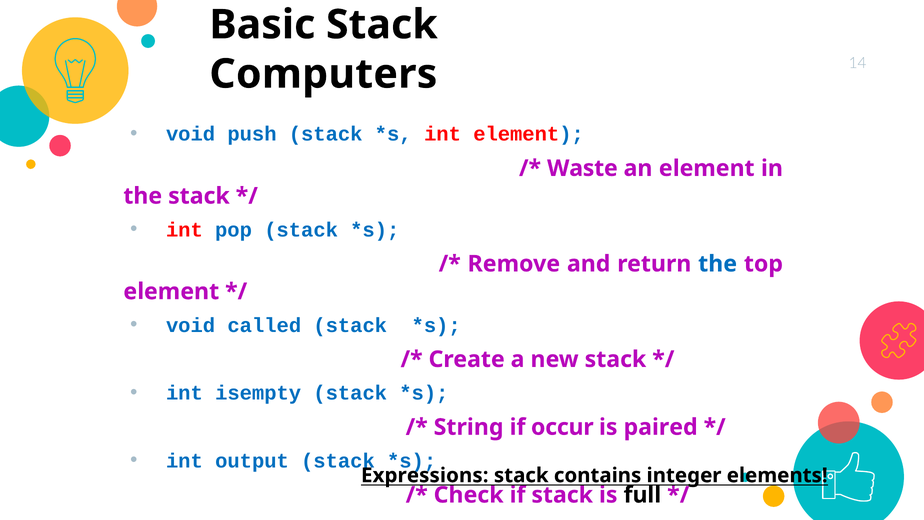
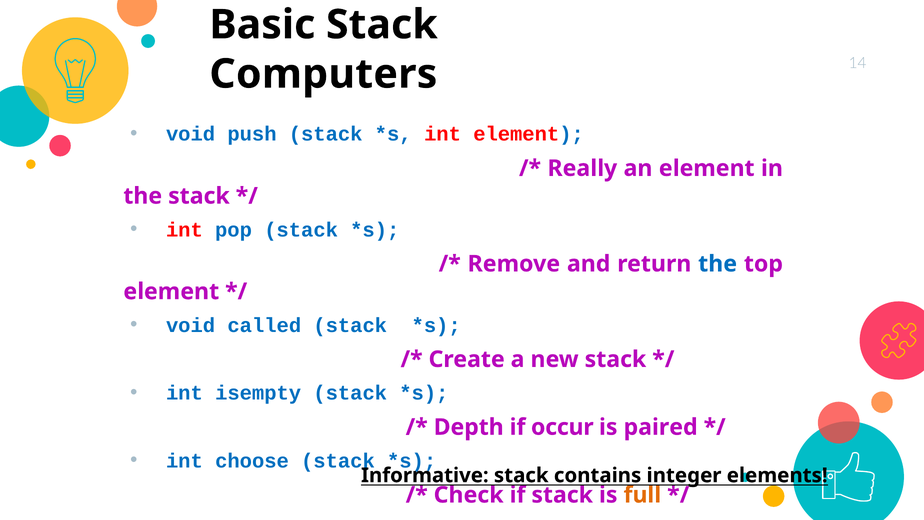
Waste: Waste -> Really (582, 168)
String: String -> Depth (469, 427)
output: output -> choose (252, 461)
Expressions: Expressions -> Informative (425, 475)
full colour: black -> orange (642, 495)
